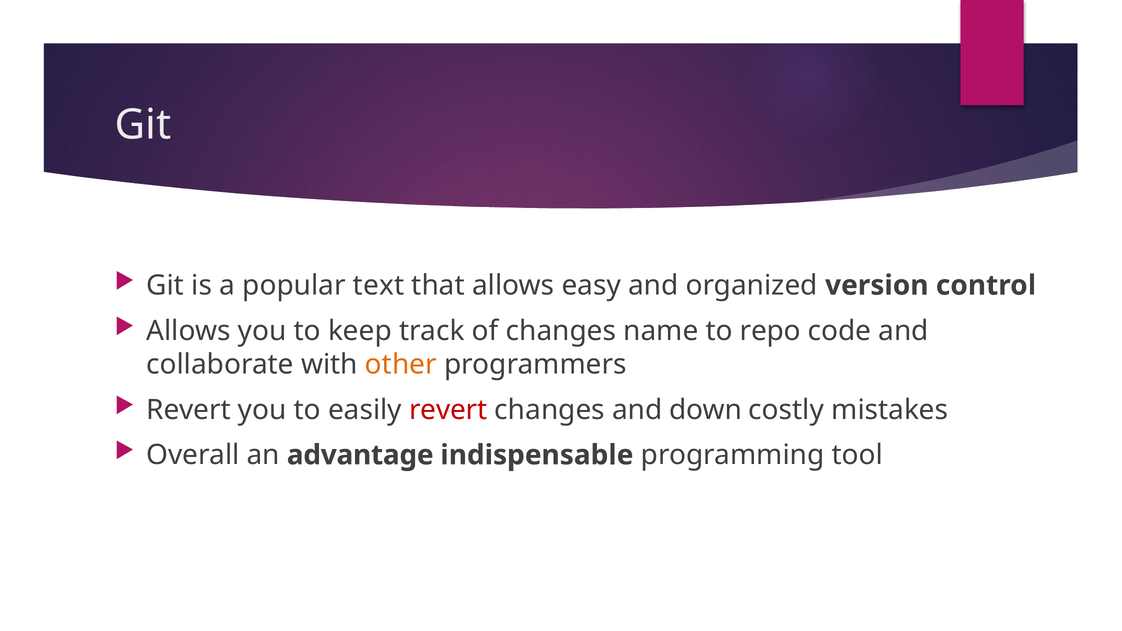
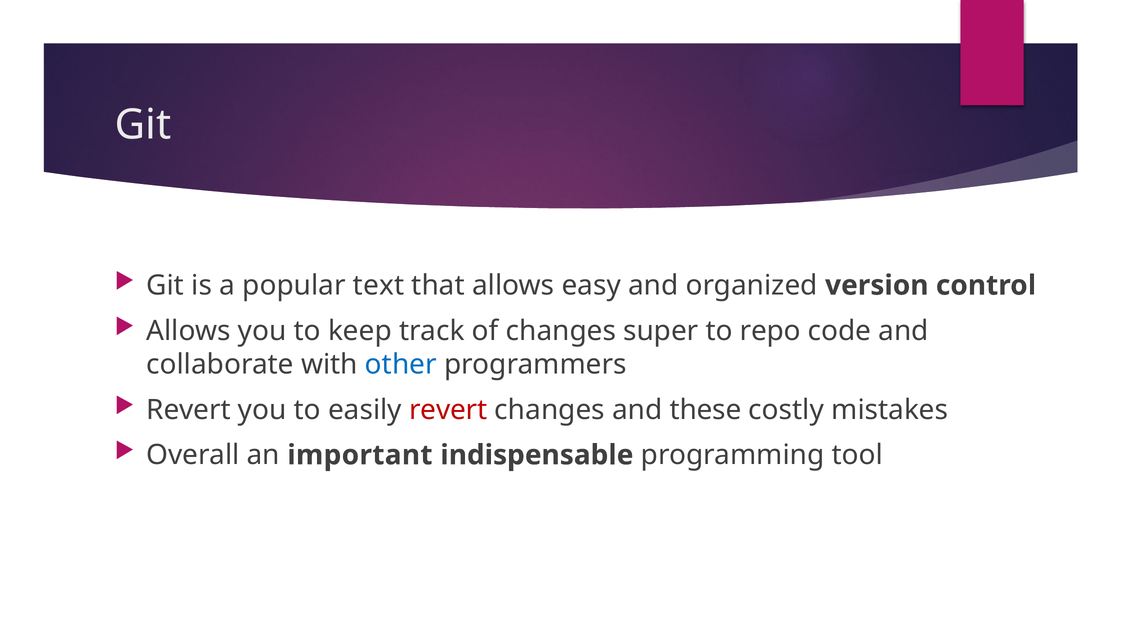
name: name -> super (661, 331)
other colour: orange -> blue (401, 364)
down: down -> these (706, 410)
advantage: advantage -> important (360, 455)
